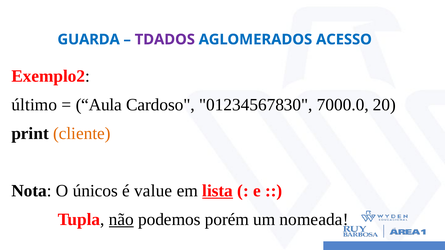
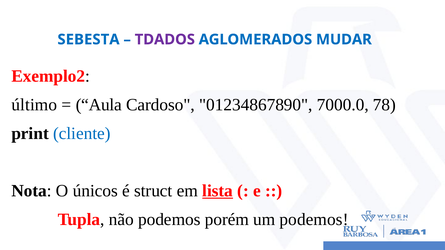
GUARDA: GUARDA -> SEBESTA (88, 40)
ACESSO: ACESSO -> MUDAR (344, 40)
01234567830: 01234567830 -> 01234867890 (256, 105)
20: 20 -> 78 (385, 105)
cliente colour: orange -> blue (82, 134)
value: value -> struct (153, 191)
não underline: present -> none (121, 220)
um nomeada: nomeada -> podemos (314, 220)
